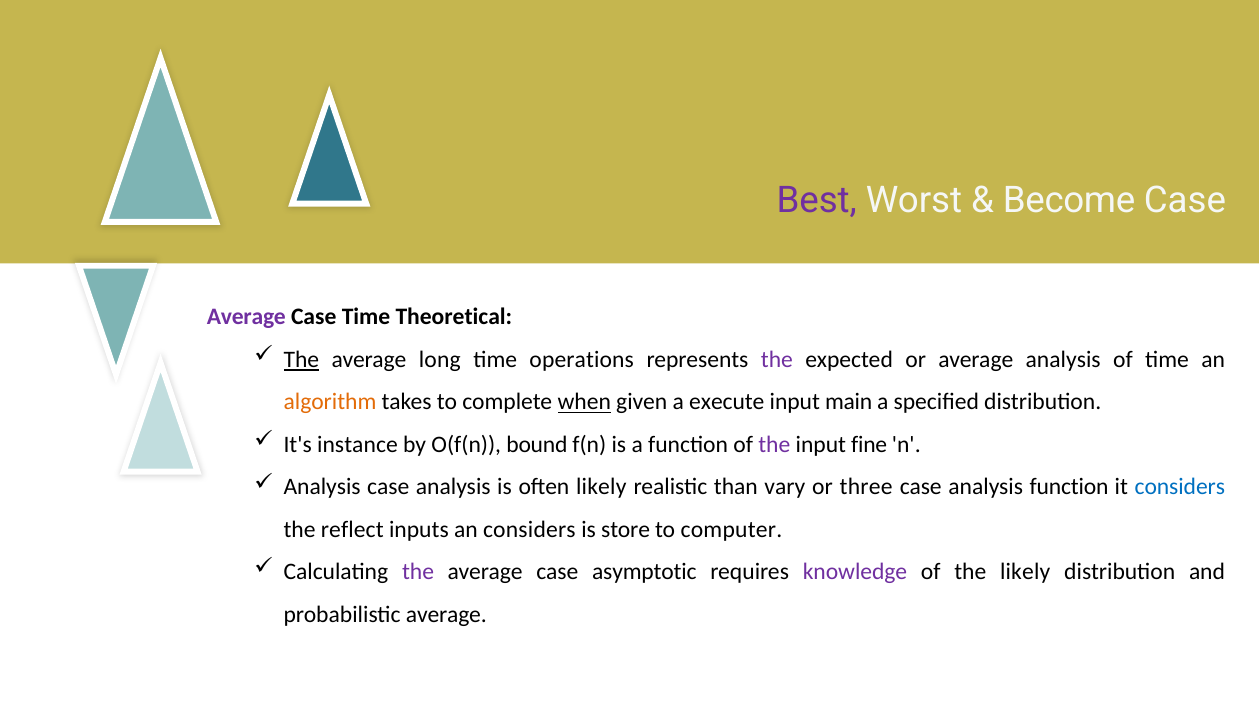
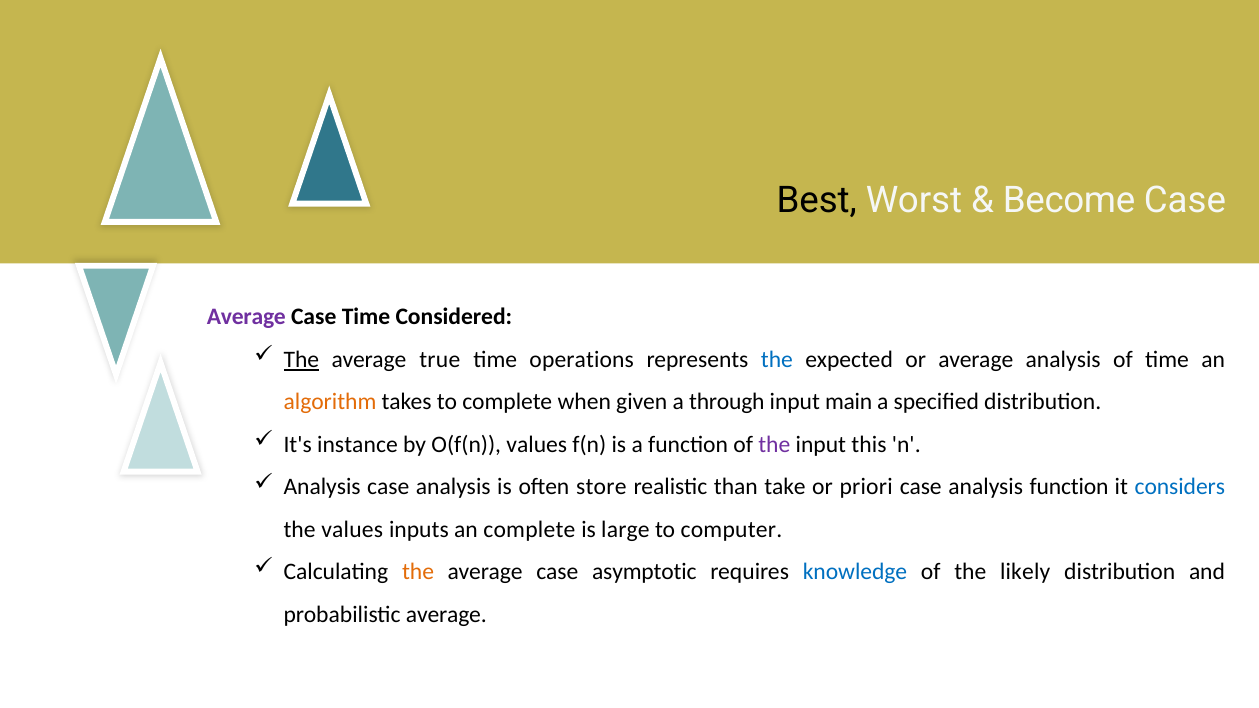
Best colour: purple -> black (817, 200)
Theoretical: Theoretical -> Considered (454, 317)
long: long -> true (440, 360)
the colour: purple -> blue (777, 360)
when underline: present -> none (584, 402)
execute: execute -> through (727, 402)
O(f(n bound: bound -> values (537, 445)
fine: fine -> this (869, 445)
often likely: likely -> store (601, 487)
vary: vary -> take (785, 487)
three: three -> priori (866, 487)
the reflect: reflect -> values (352, 530)
an considers: considers -> complete (529, 530)
store: store -> large (625, 530)
the colour: purple -> orange (418, 572)
knowledge colour: purple -> blue (855, 572)
